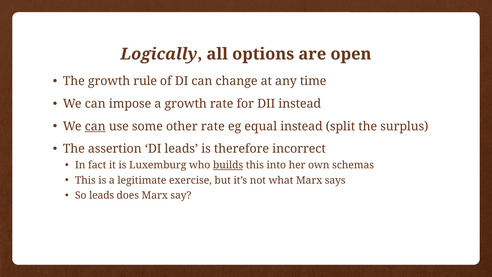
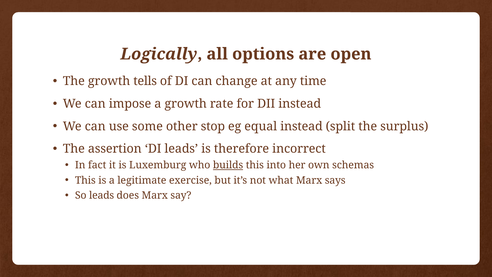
rule: rule -> tells (145, 81)
can underline: present -> none (95, 126)
other rate: rate -> stop (213, 126)
